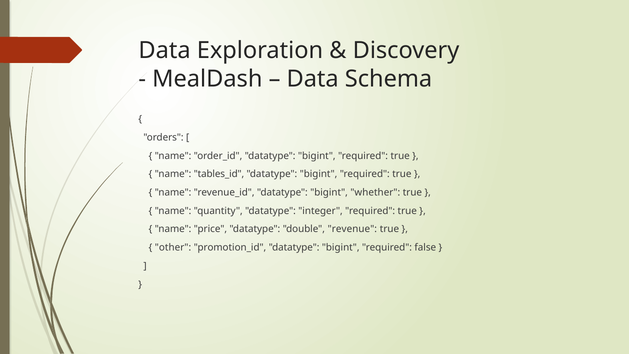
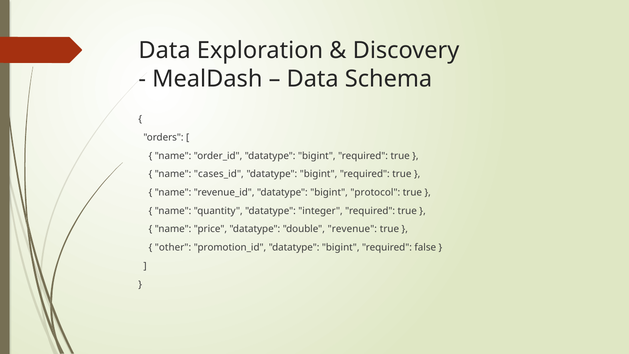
tables_id: tables_id -> cases_id (219, 174)
whether: whether -> protocol (375, 192)
